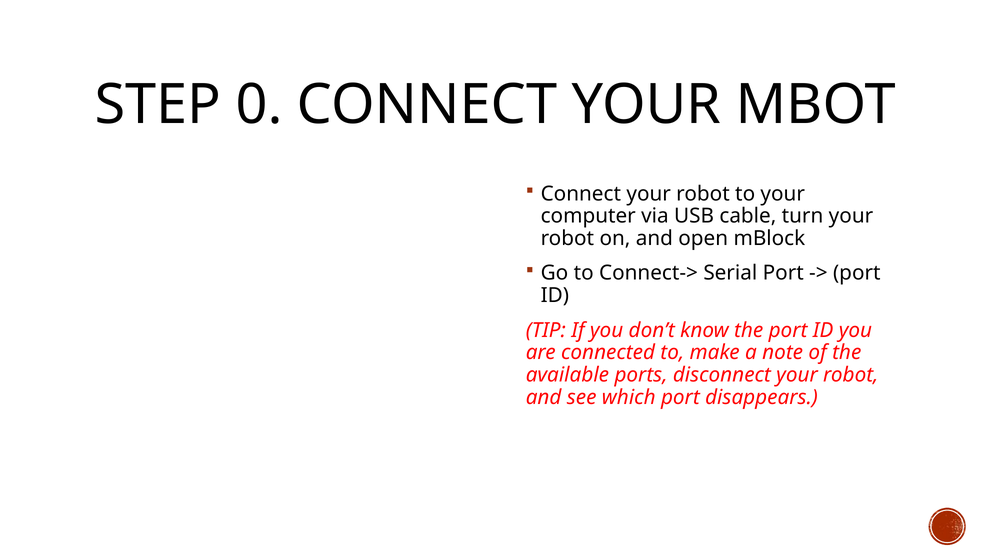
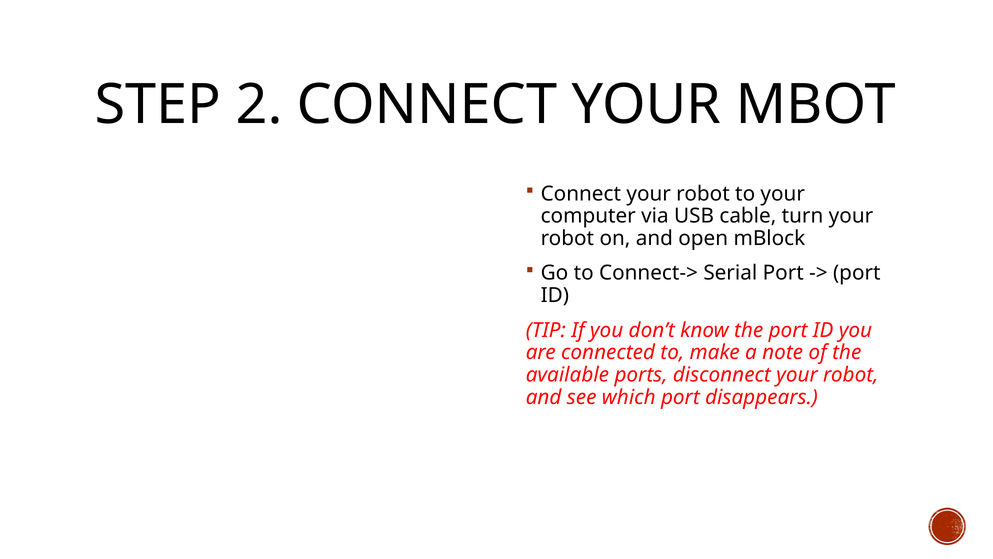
0: 0 -> 2 (259, 105)
